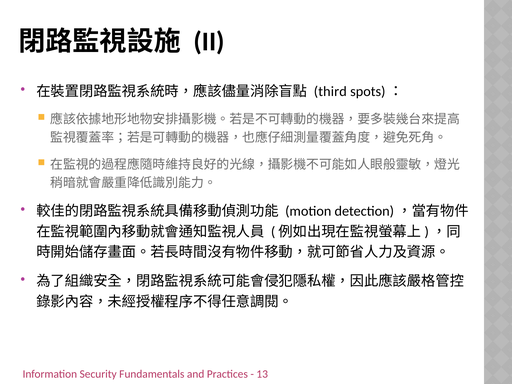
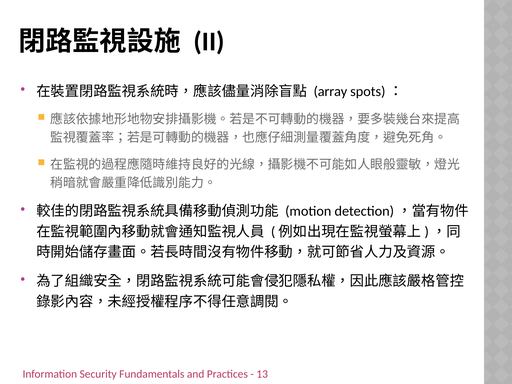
third: third -> array (330, 91)
